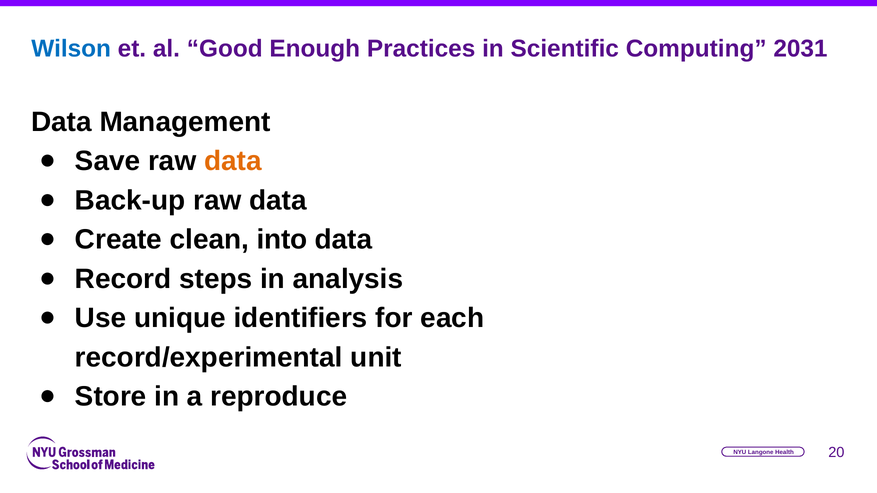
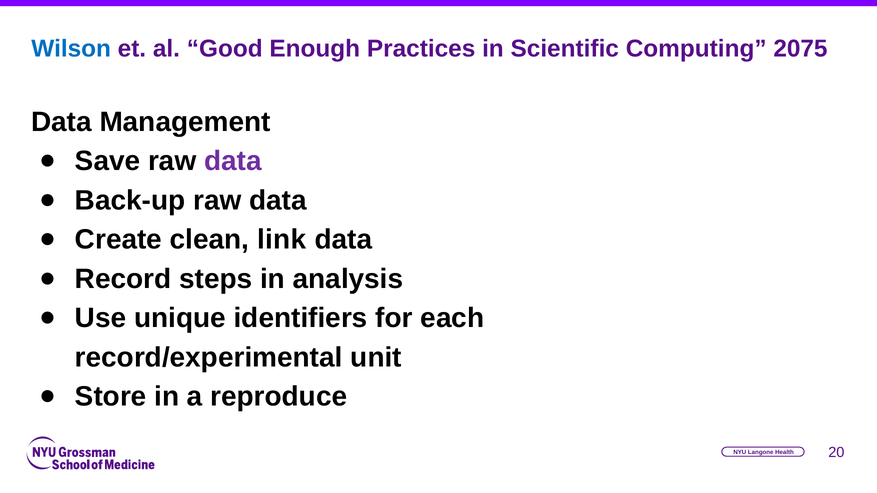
2031: 2031 -> 2075 (800, 49)
data colour: orange -> purple (233, 161)
into: into -> link (282, 240)
